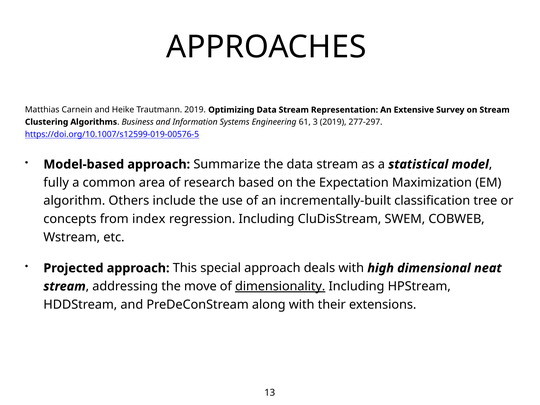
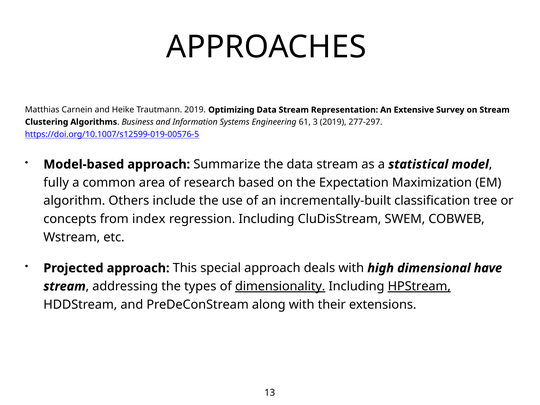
neat: neat -> have (488, 268)
move: move -> types (200, 286)
HPStream underline: none -> present (419, 286)
